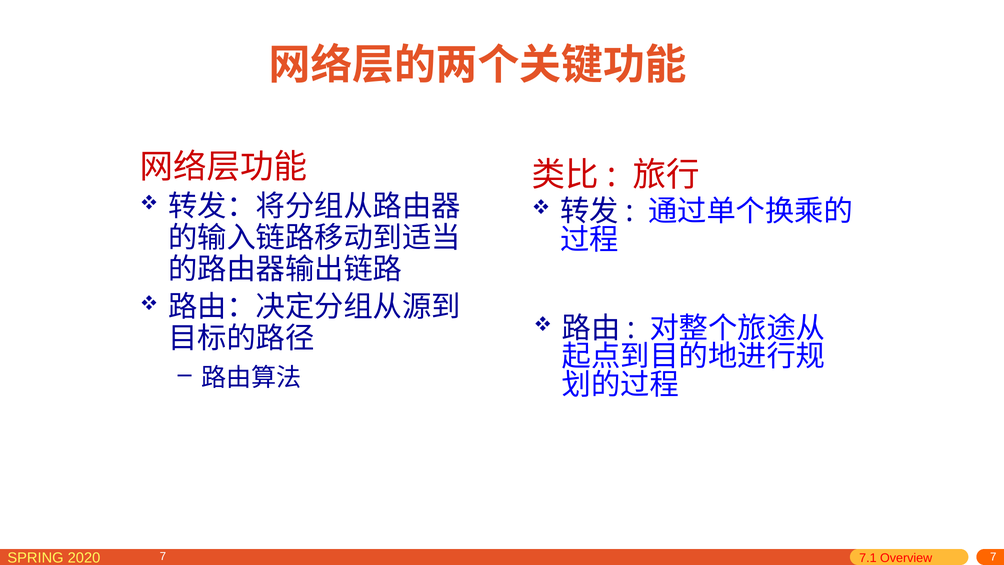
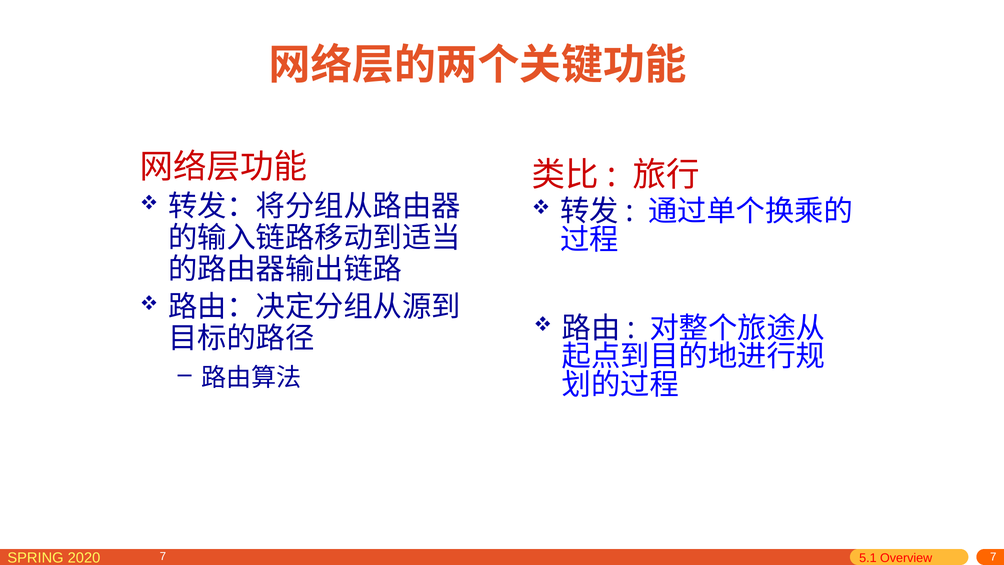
7.1: 7.1 -> 5.1 (868, 558)
